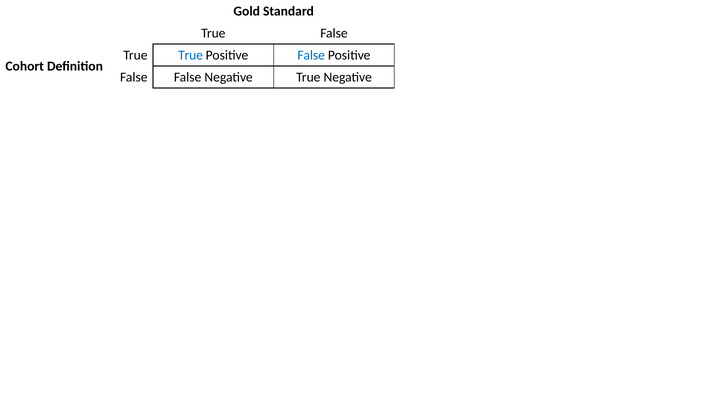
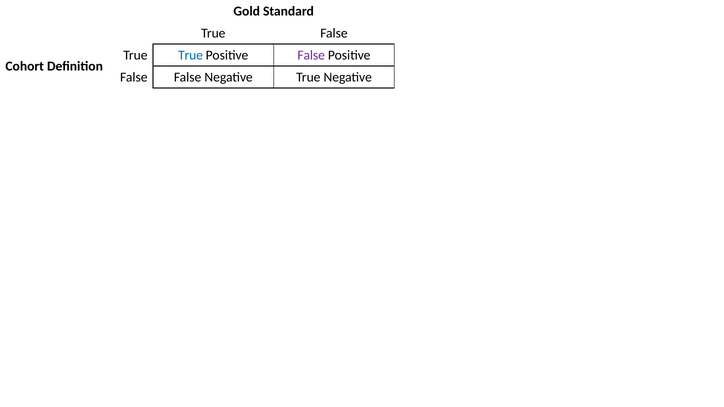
False colour: blue -> purple (311, 55)
